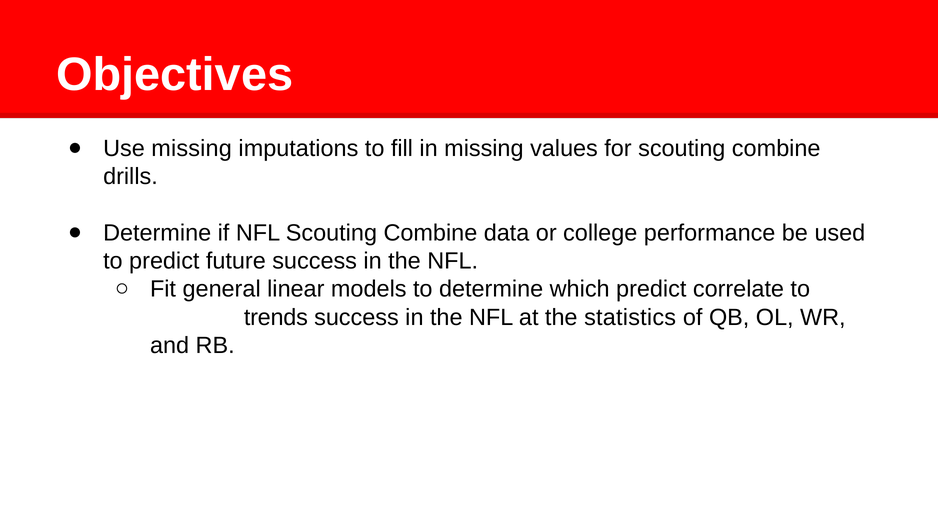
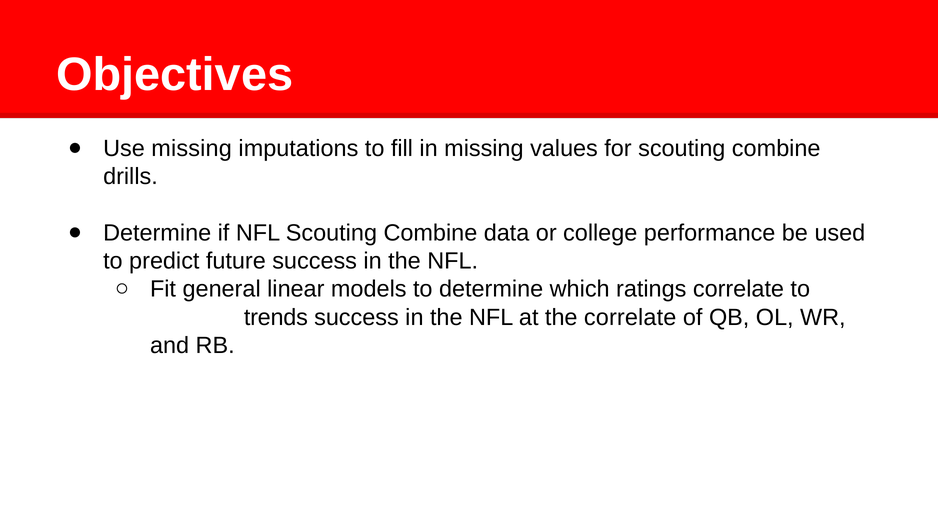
which predict: predict -> ratings (651, 289)
the statistics: statistics -> correlate (630, 317)
